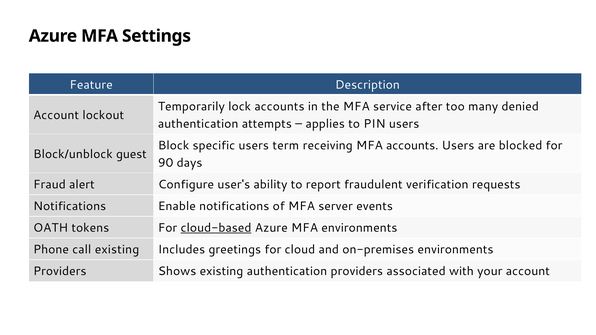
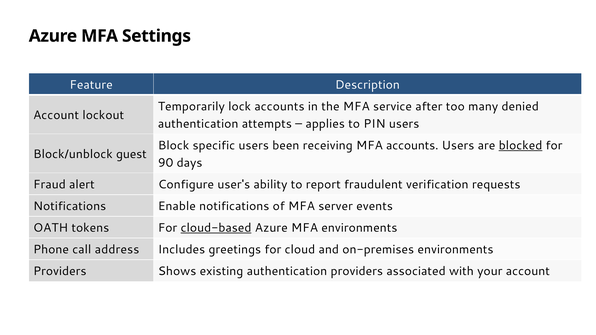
term: term -> been (286, 145)
blocked underline: none -> present (521, 145)
call existing: existing -> address (117, 250)
